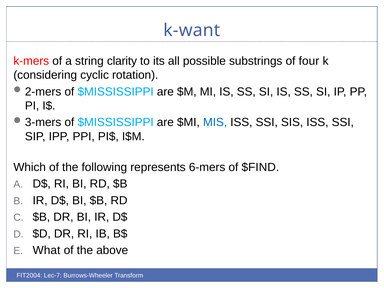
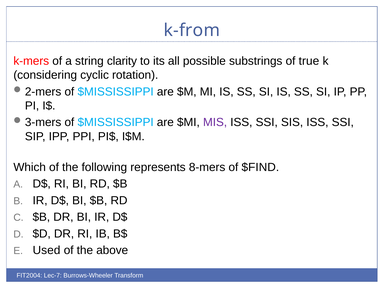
k-want: k-want -> k-from (192, 30)
four: four -> true (309, 61)
MIS colour: blue -> purple (215, 122)
6-mers: 6-mers -> 8-mers (207, 167)
What: What -> Used (46, 250)
